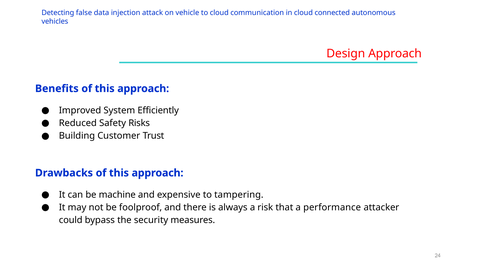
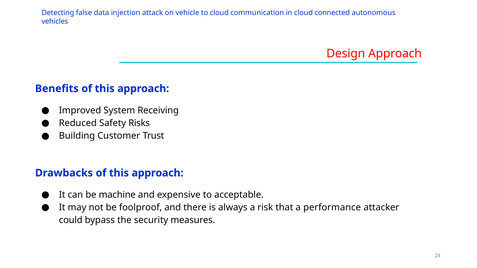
Efficiently: Efficiently -> Receiving (158, 110)
tampering: tampering -> acceptable (239, 195)
